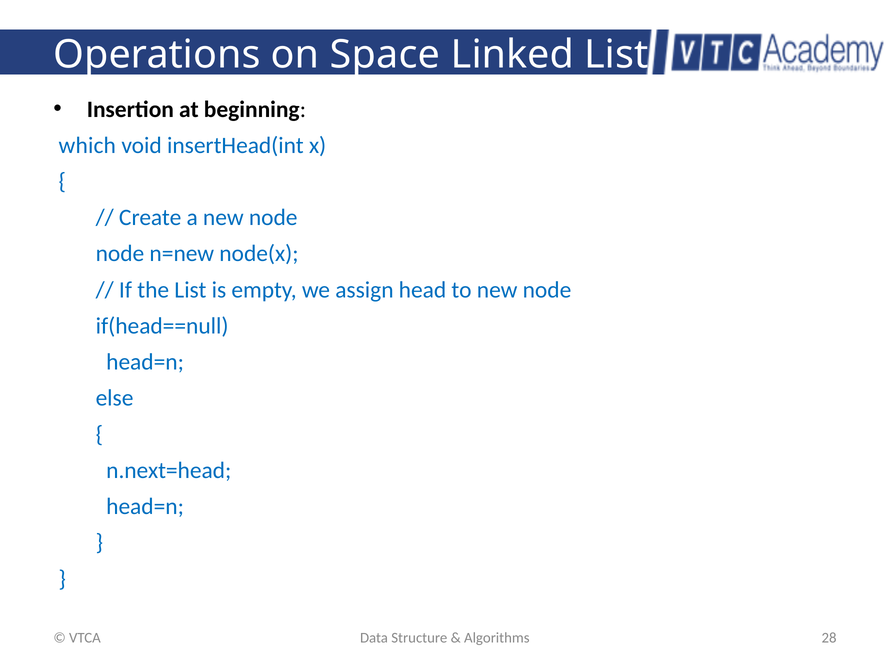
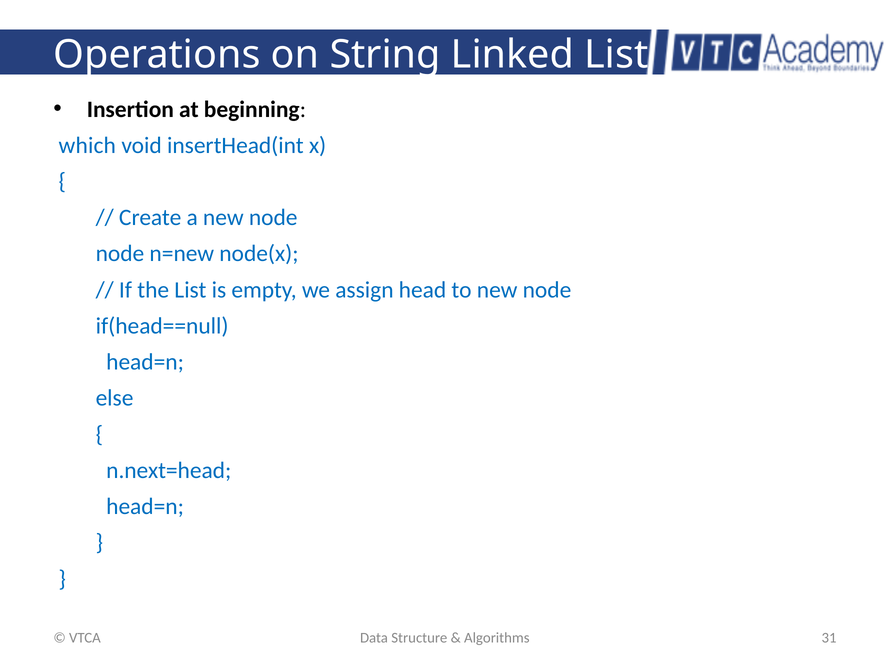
Space: Space -> String (385, 55)
28: 28 -> 31 (829, 637)
